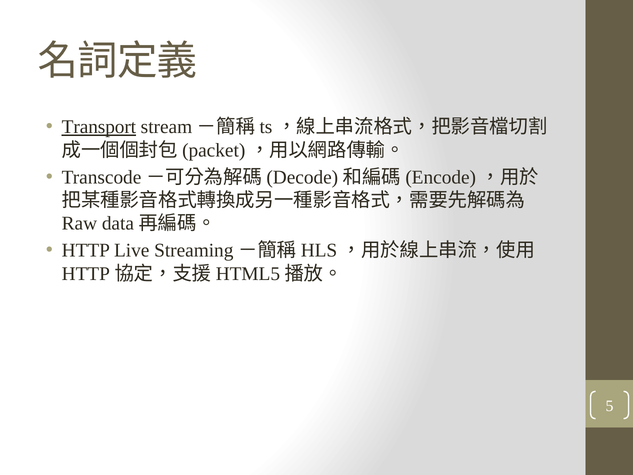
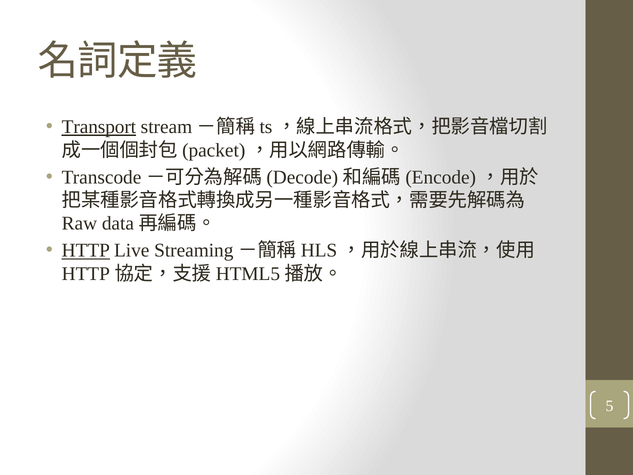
HTTP underline: none -> present (86, 250)
